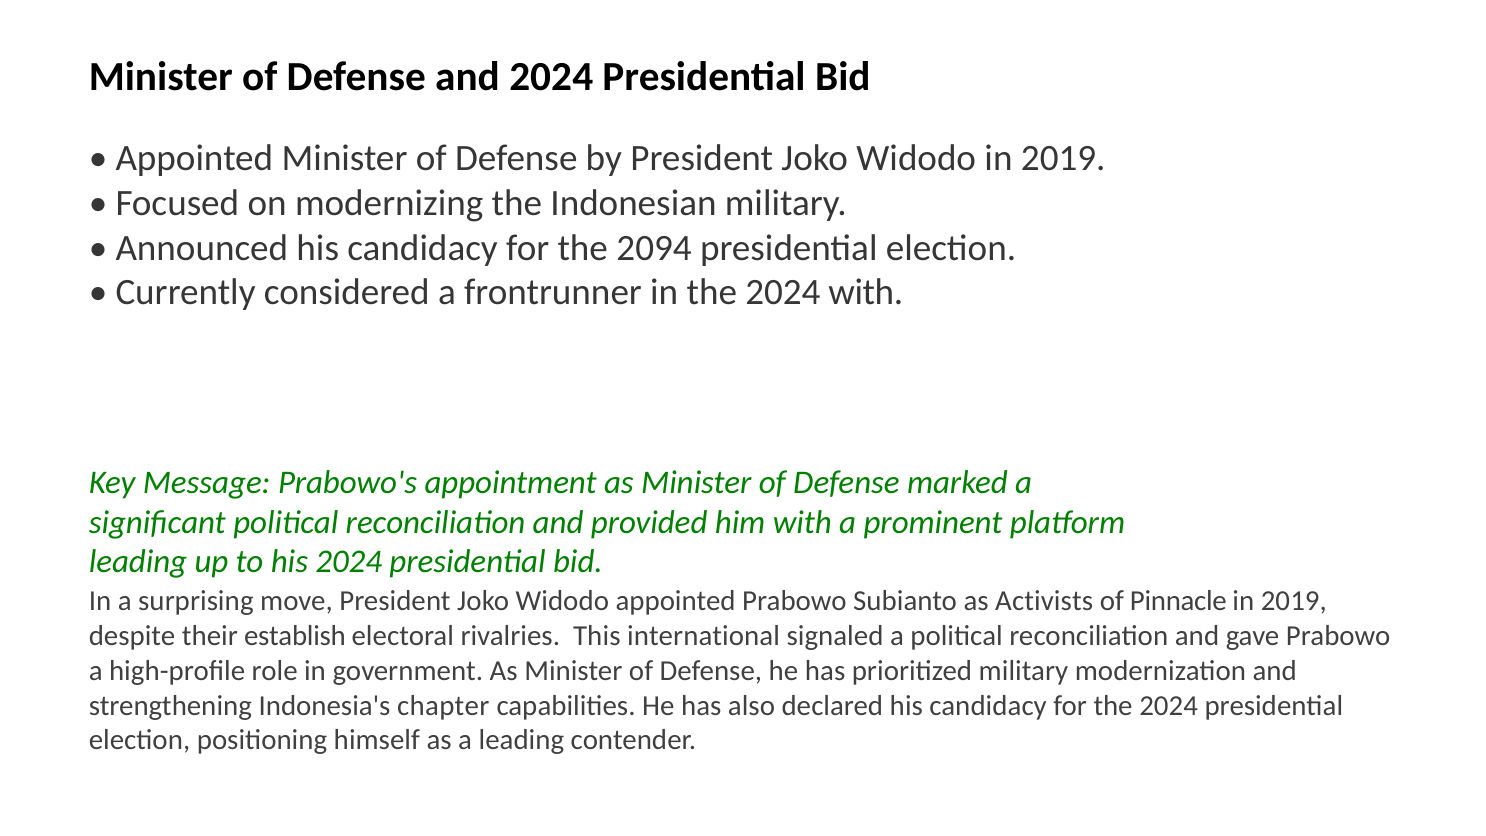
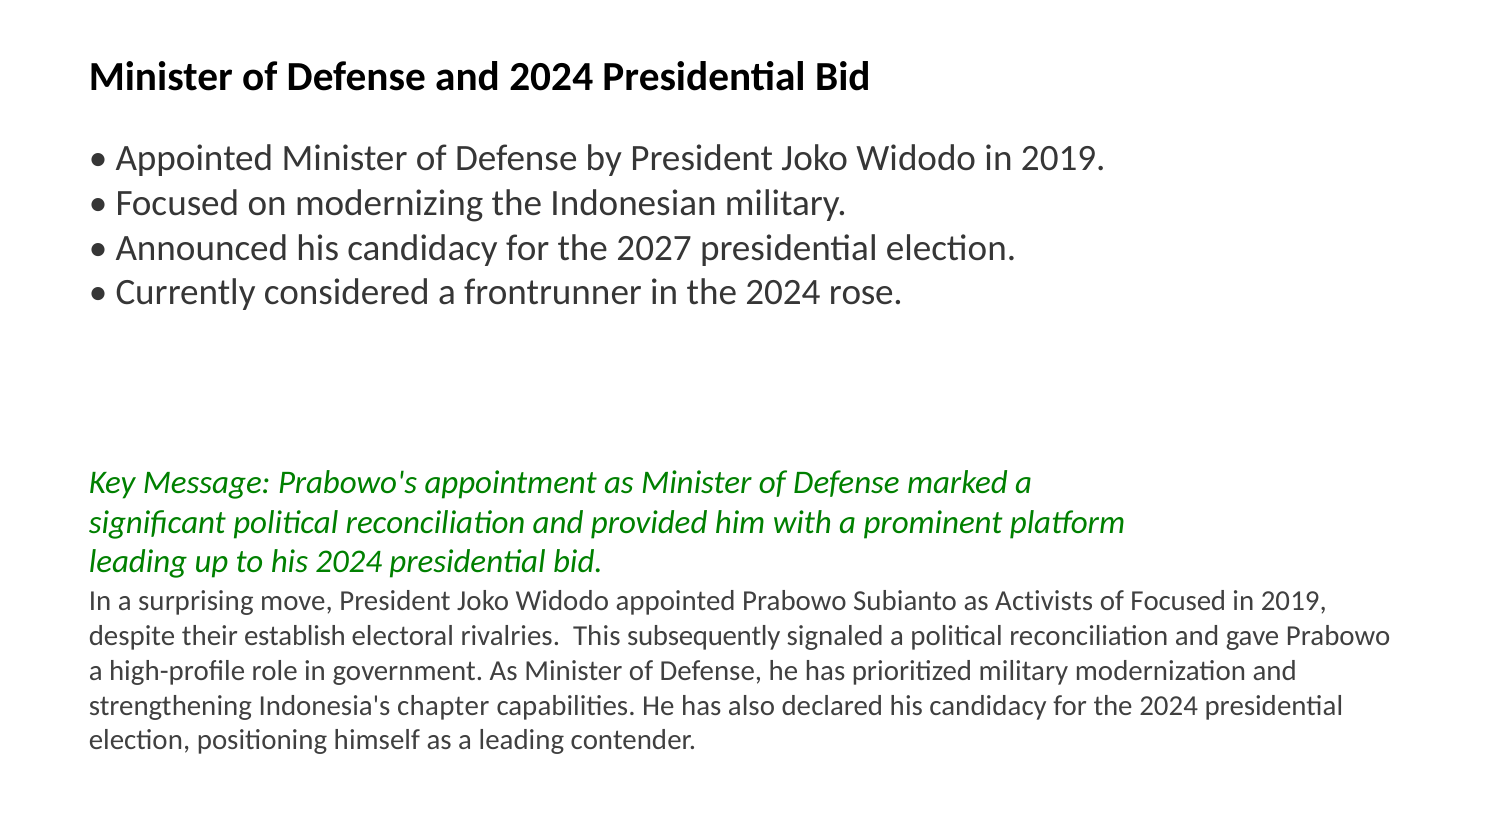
2094: 2094 -> 2027 (654, 248)
2024 with: with -> rose (866, 292)
of Pinnacle: Pinnacle -> Focused (1178, 601)
international: international -> subsequently (704, 636)
